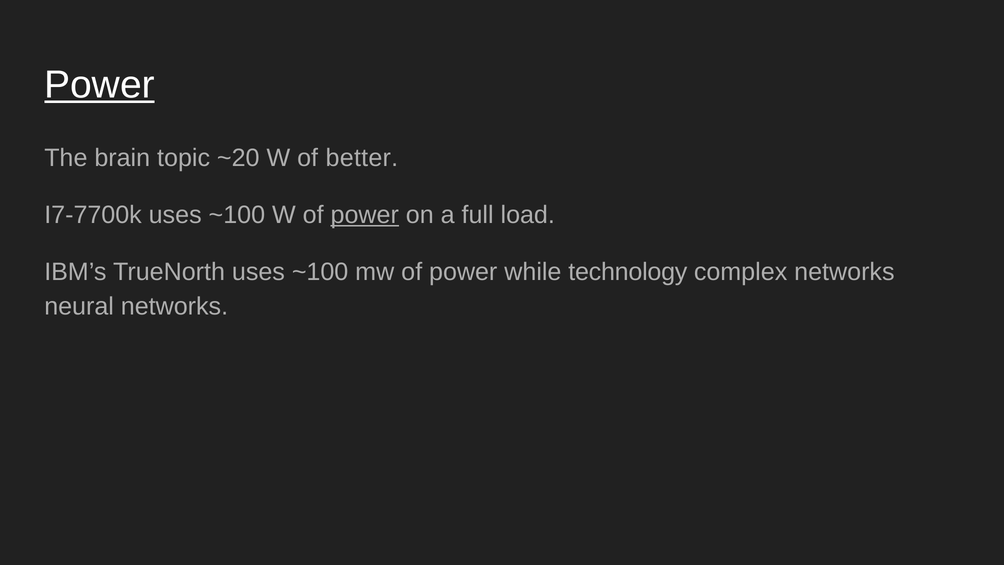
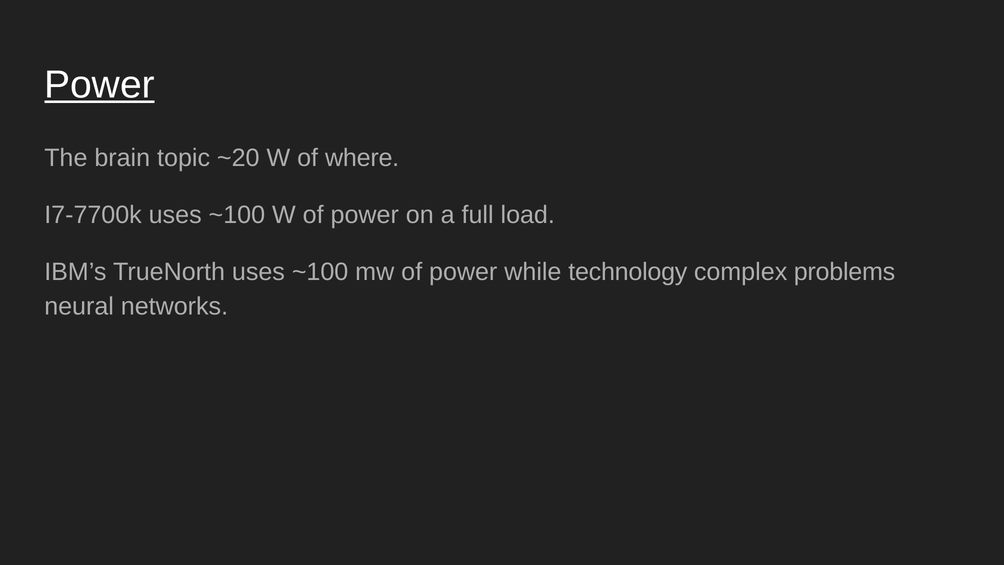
better: better -> where (362, 158)
power underline: present -> none (365, 215)
complex networks: networks -> problems (845, 272)
